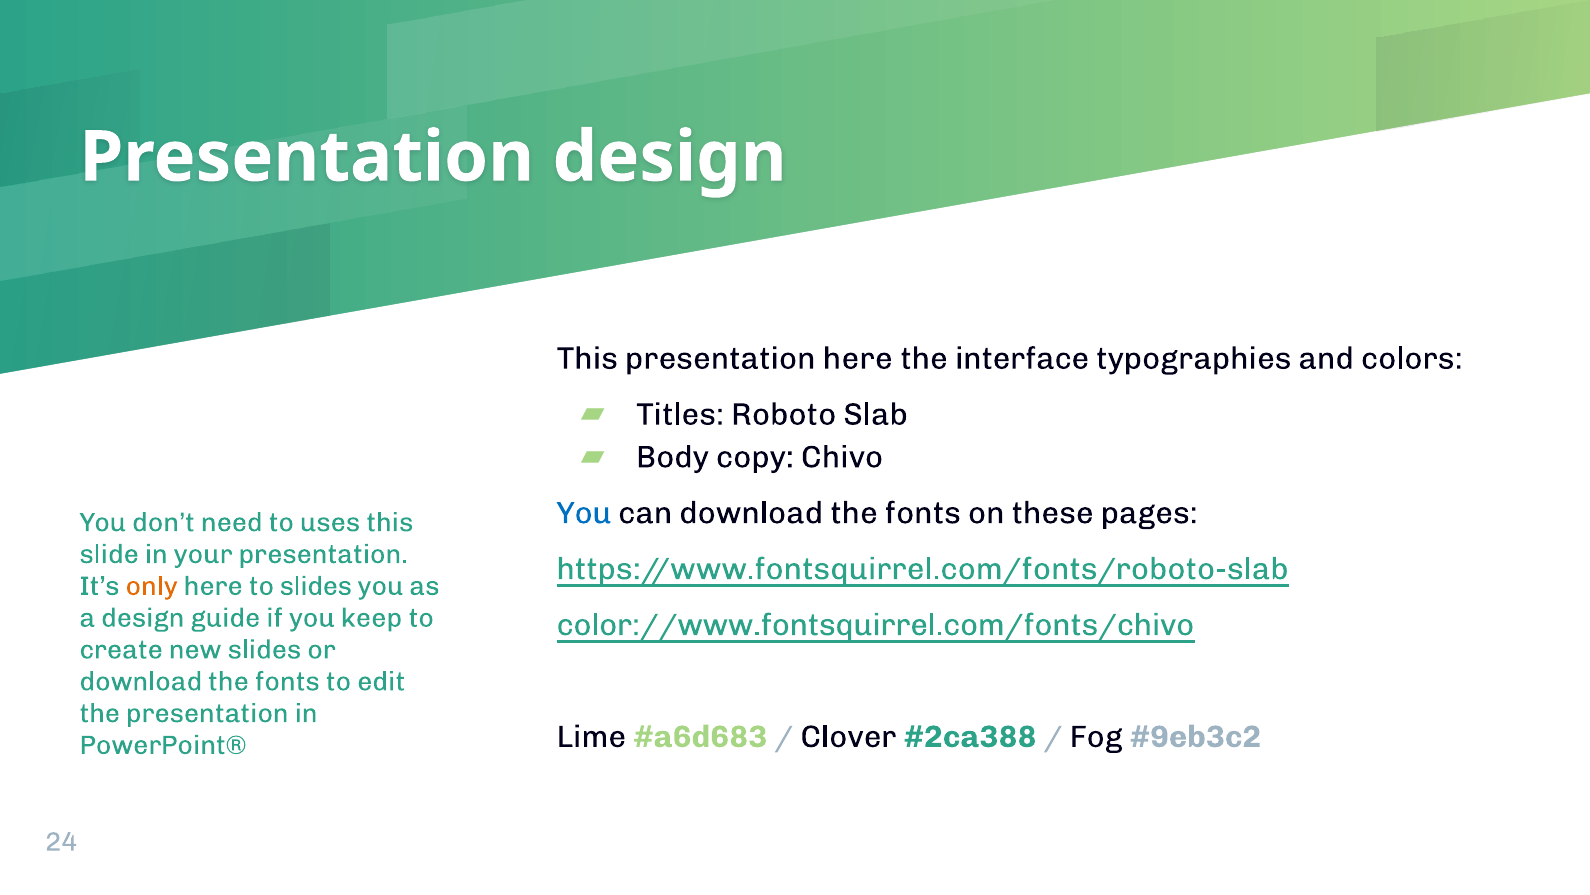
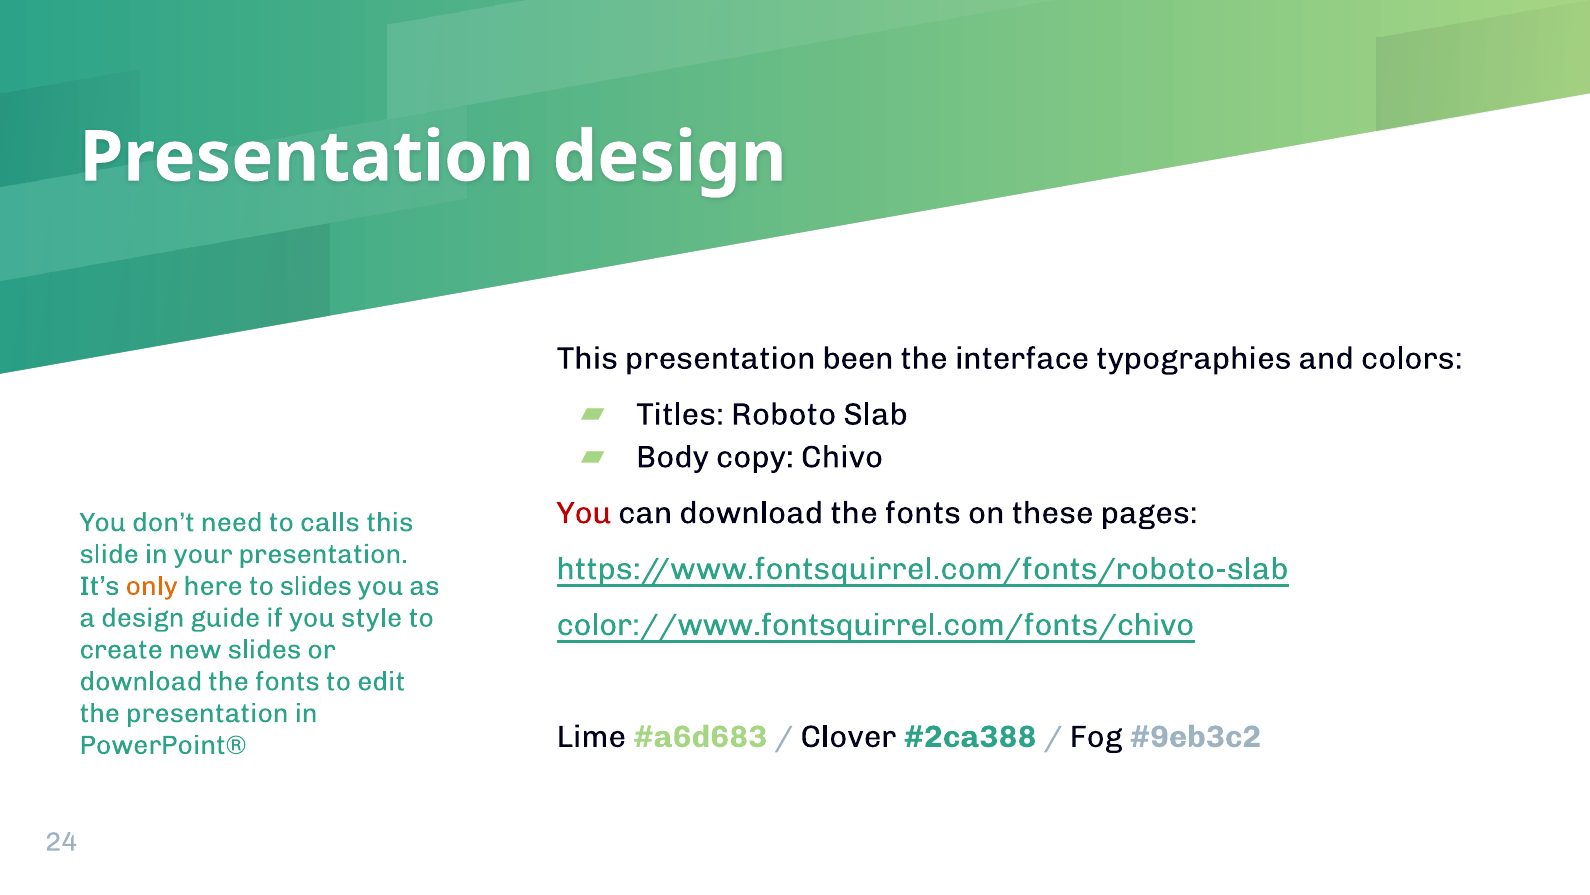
presentation here: here -> been (858, 358)
You colour: blue -> red (584, 513)
uses: uses -> calls (330, 522)
keep: keep -> style (372, 617)
